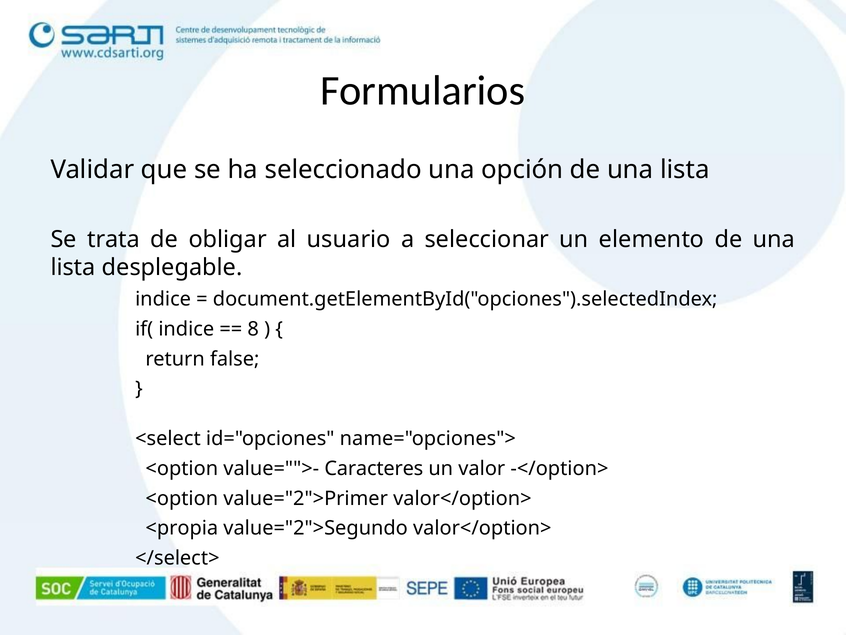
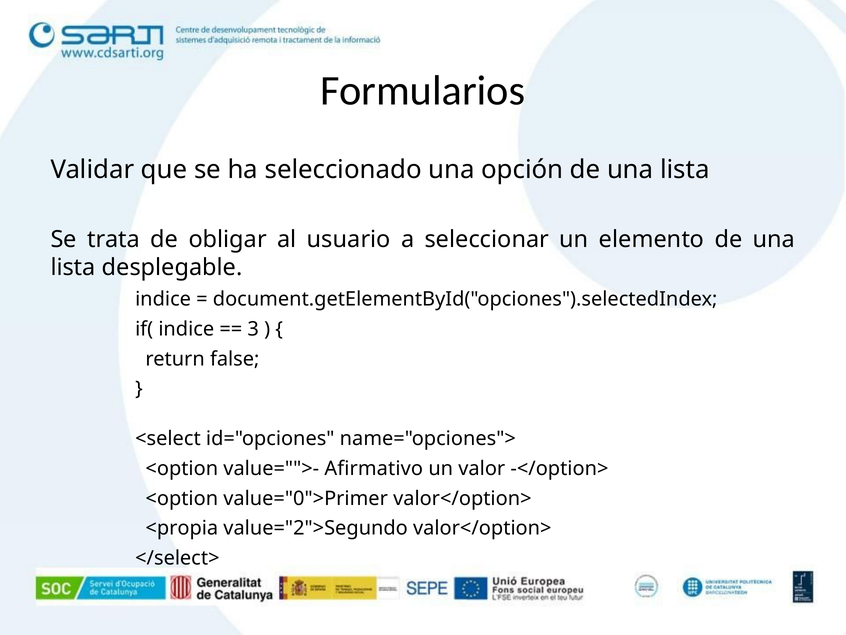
8: 8 -> 3 (253, 329)
Caracteres: Caracteres -> Afirmativo (374, 468)
value="2">Primer: value="2">Primer -> value="0">Primer (306, 498)
